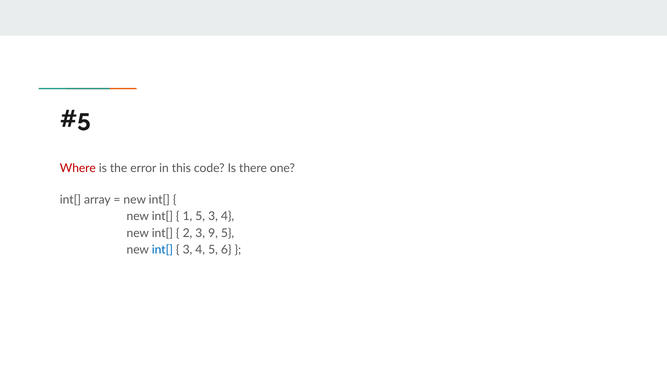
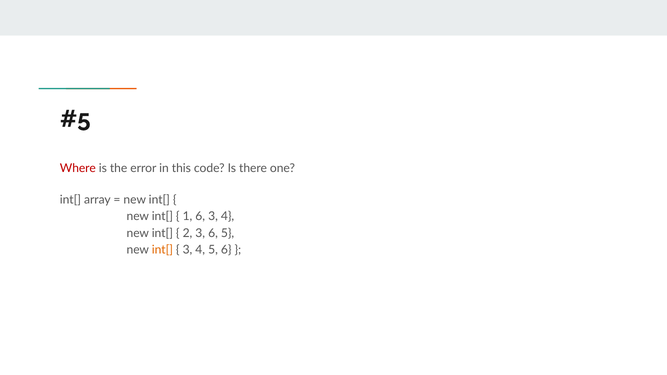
1 5: 5 -> 6 (200, 217)
3 9: 9 -> 6 (213, 233)
int[ colour: blue -> orange (162, 250)
